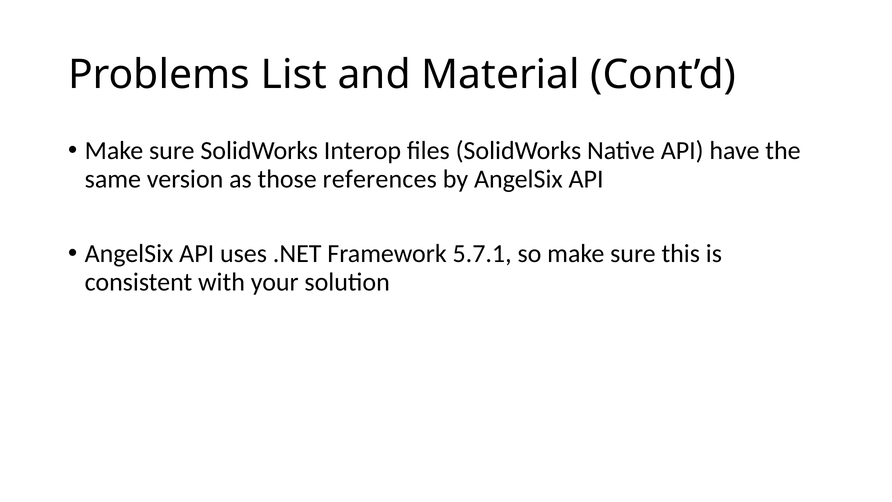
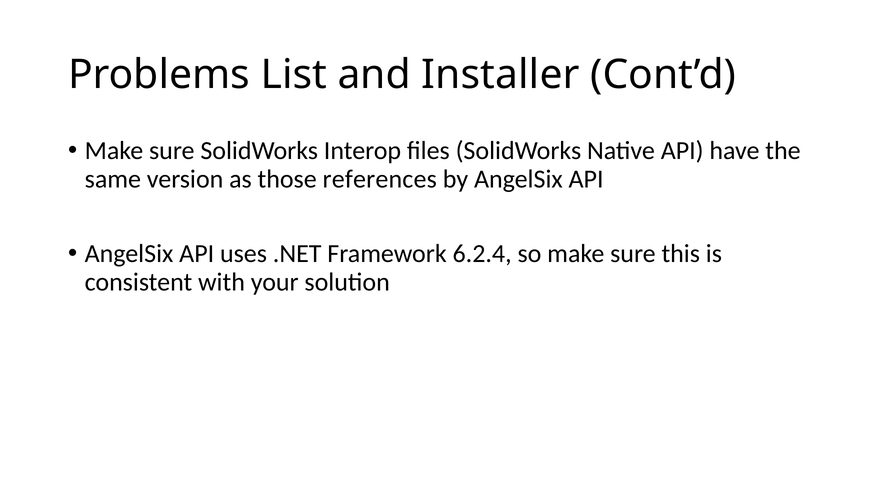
Material: Material -> Installer (501, 75)
5.7.1: 5.7.1 -> 6.2.4 (482, 254)
